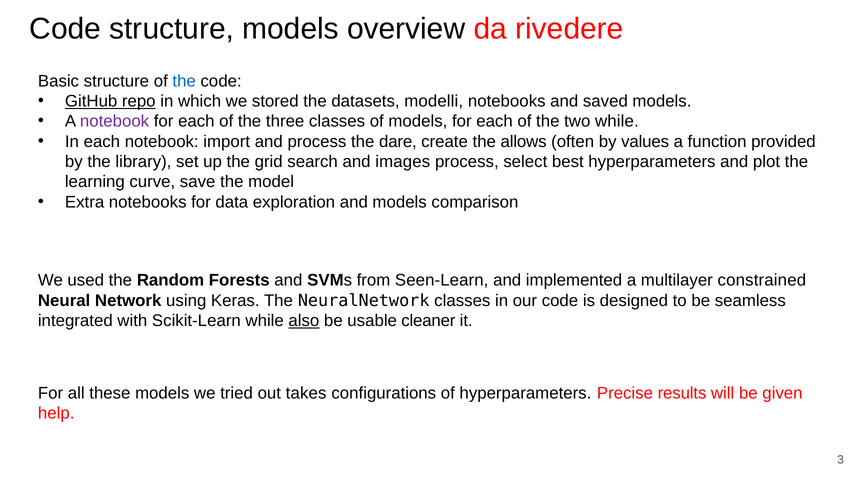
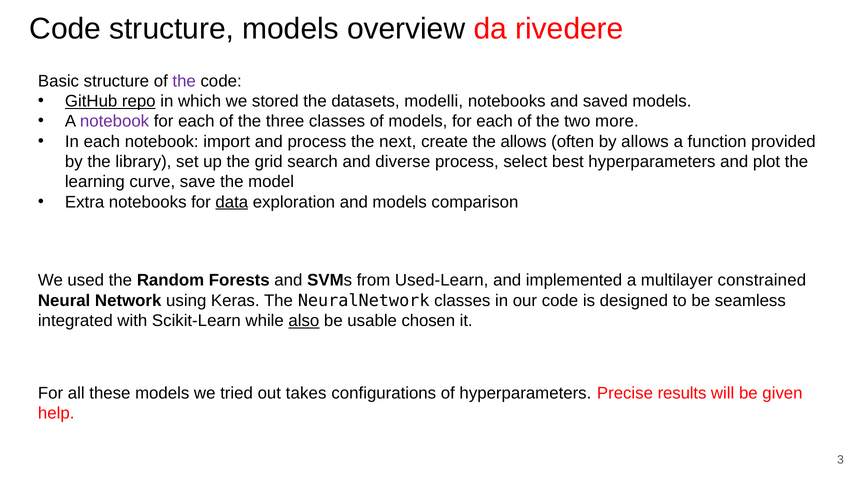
the colour: blue -> purple (184, 81)
two while: while -> more (617, 121)
dare: dare -> next (398, 142)
by values: values -> allows (645, 142)
images: images -> diverse (403, 162)
data underline: none -> present (232, 202)
Seen-Learn: Seen-Learn -> Used-Learn (442, 280)
cleaner: cleaner -> chosen (428, 321)
